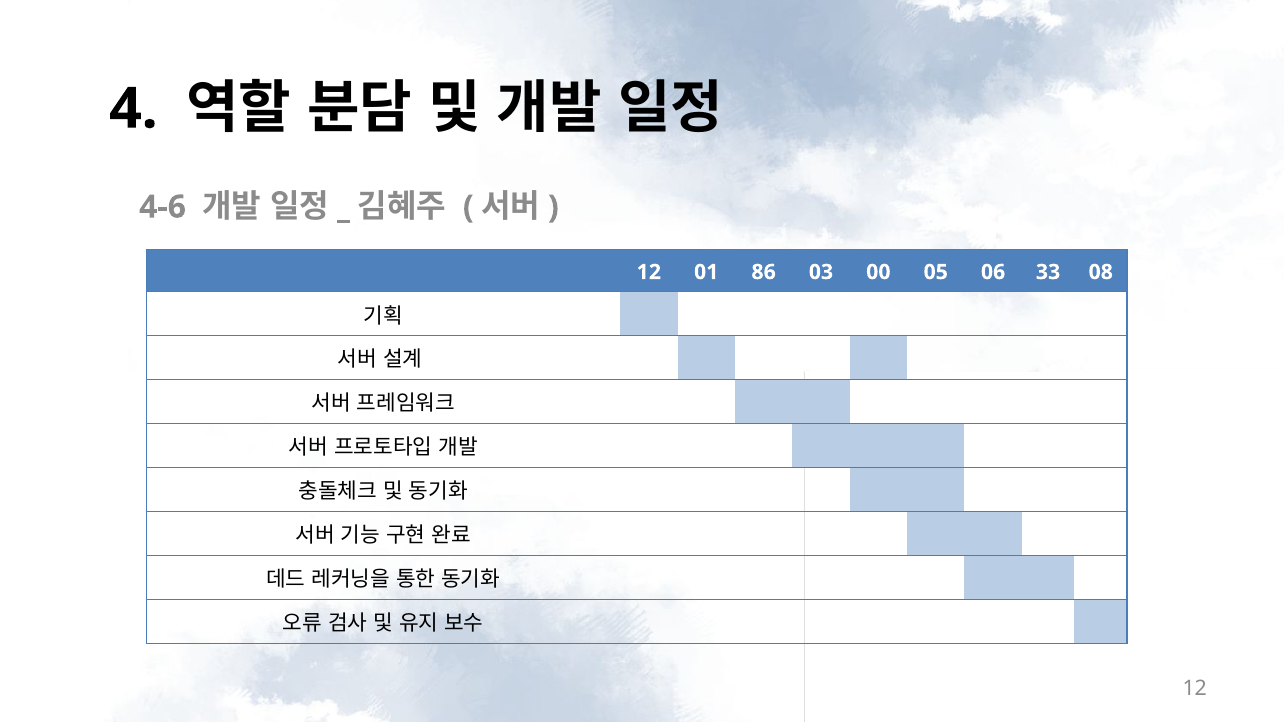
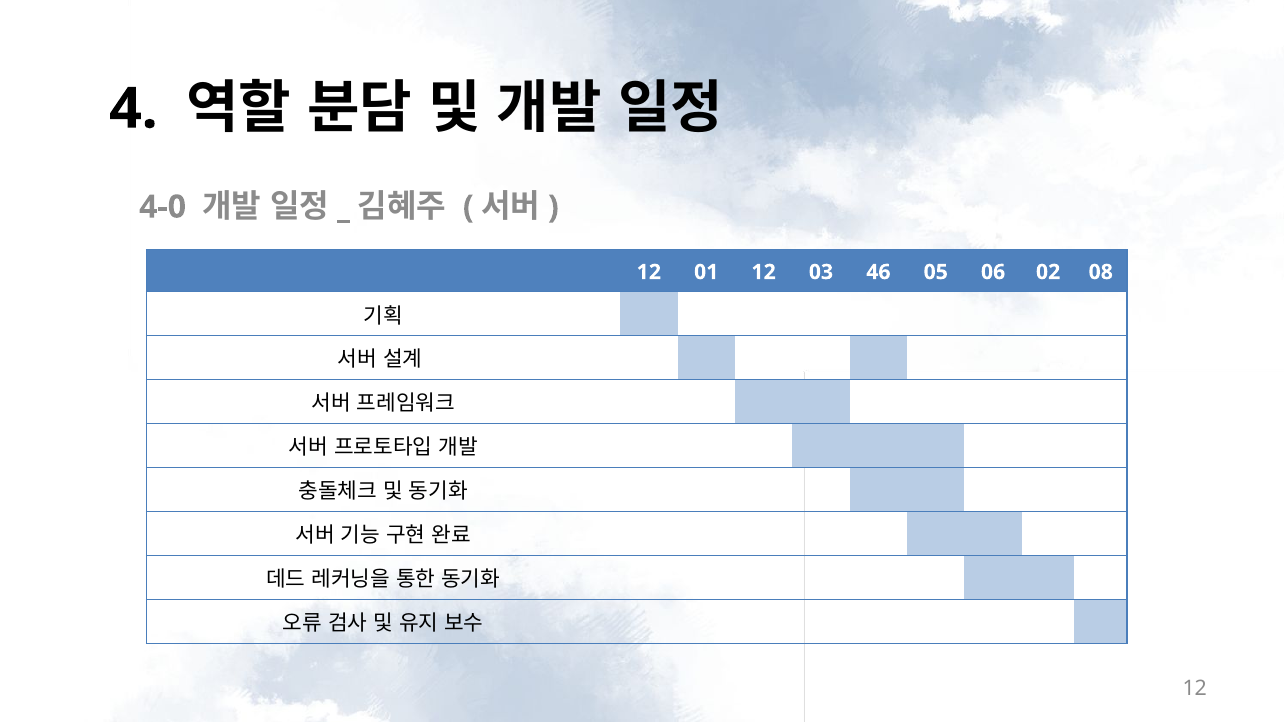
4-6: 4-6 -> 4-0 (163, 207)
01 86: 86 -> 12 (764, 272)
00: 00 -> 46 (878, 272)
33: 33 -> 02 (1048, 272)
